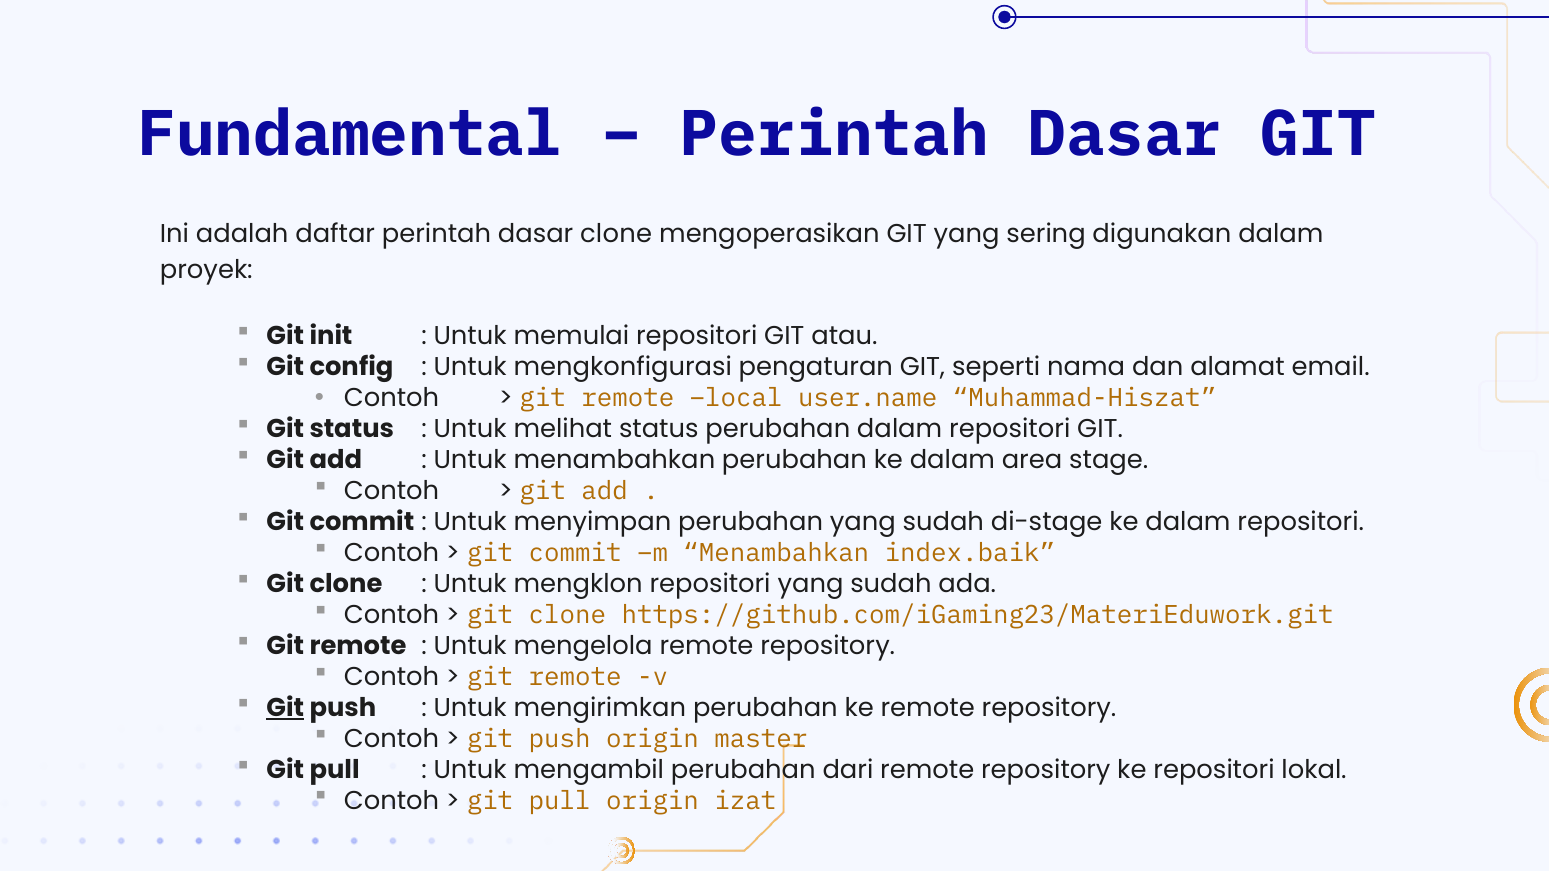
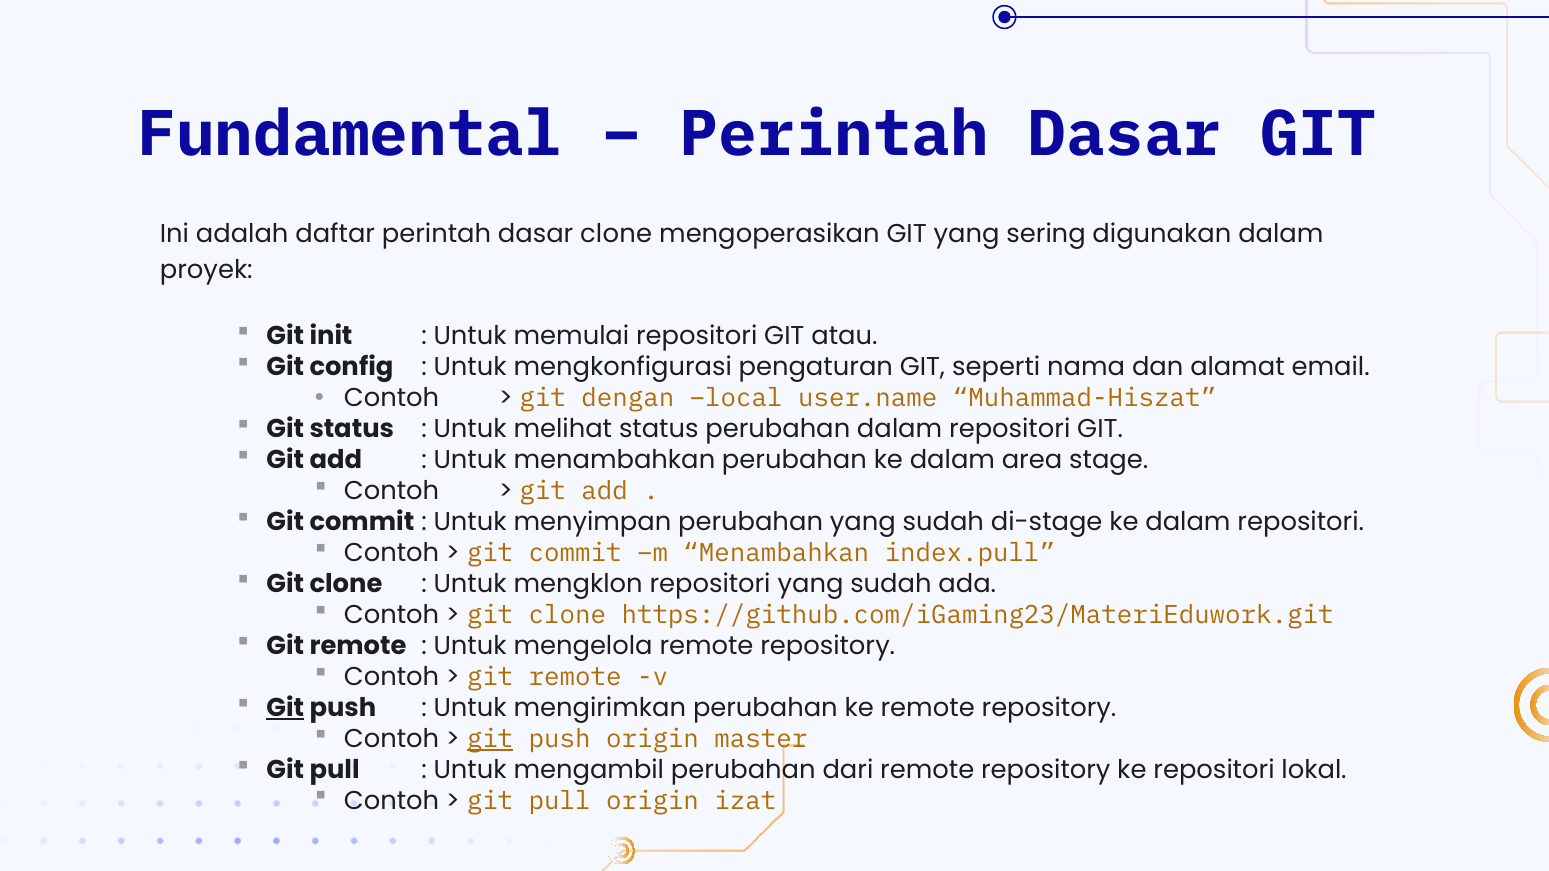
remote: remote -> dengan (628, 398)
index.baik: index.baik -> index.pull (970, 553)
git underline: none -> present (490, 739)
